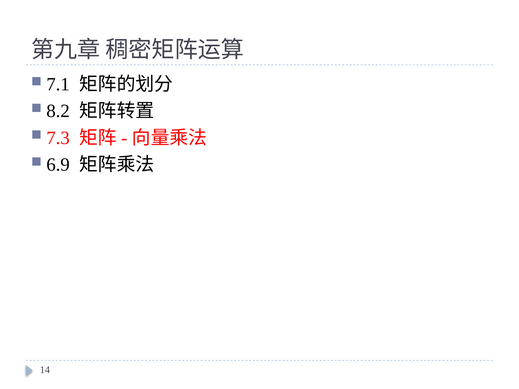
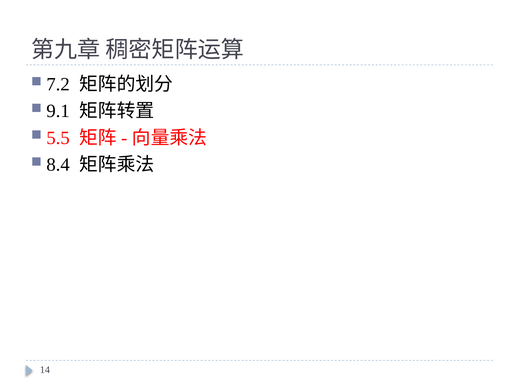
7.1: 7.1 -> 7.2 (58, 84)
8.2: 8.2 -> 9.1 (58, 111)
7.3: 7.3 -> 5.5 (58, 138)
6.9: 6.9 -> 8.4 (58, 165)
